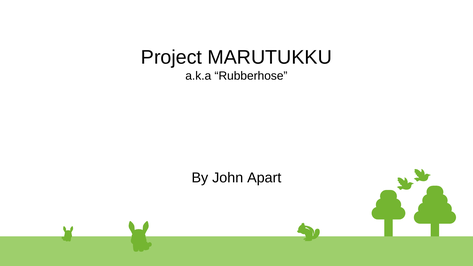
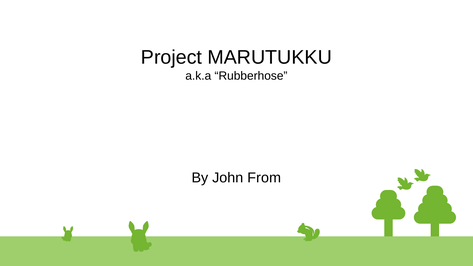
Apart: Apart -> From (264, 178)
